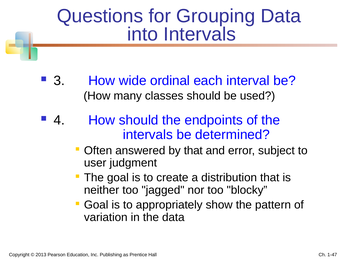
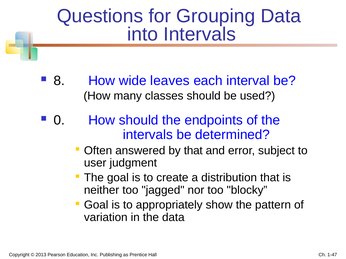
3: 3 -> 8 (59, 81)
ordinal: ordinal -> leaves (170, 81)
4: 4 -> 0 (59, 120)
